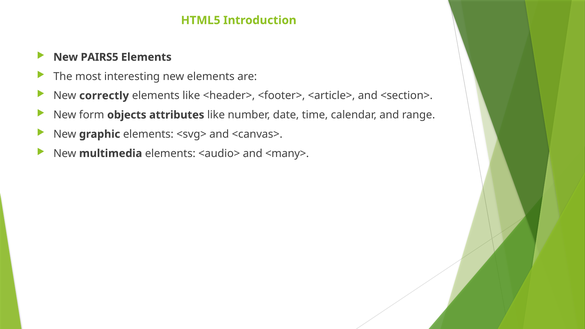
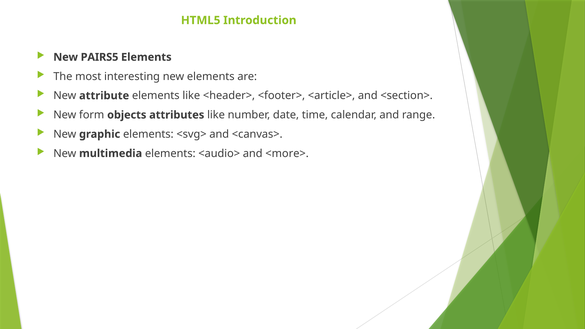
correctly: correctly -> attribute (104, 96)
<many>: <many> -> <more> (287, 153)
